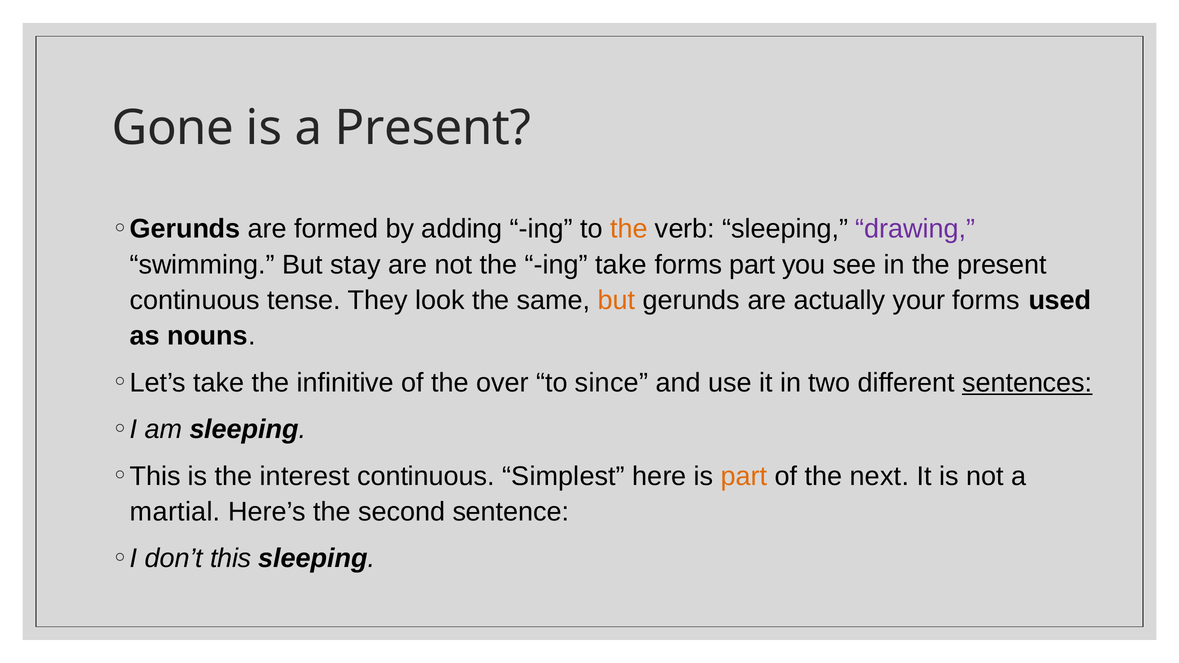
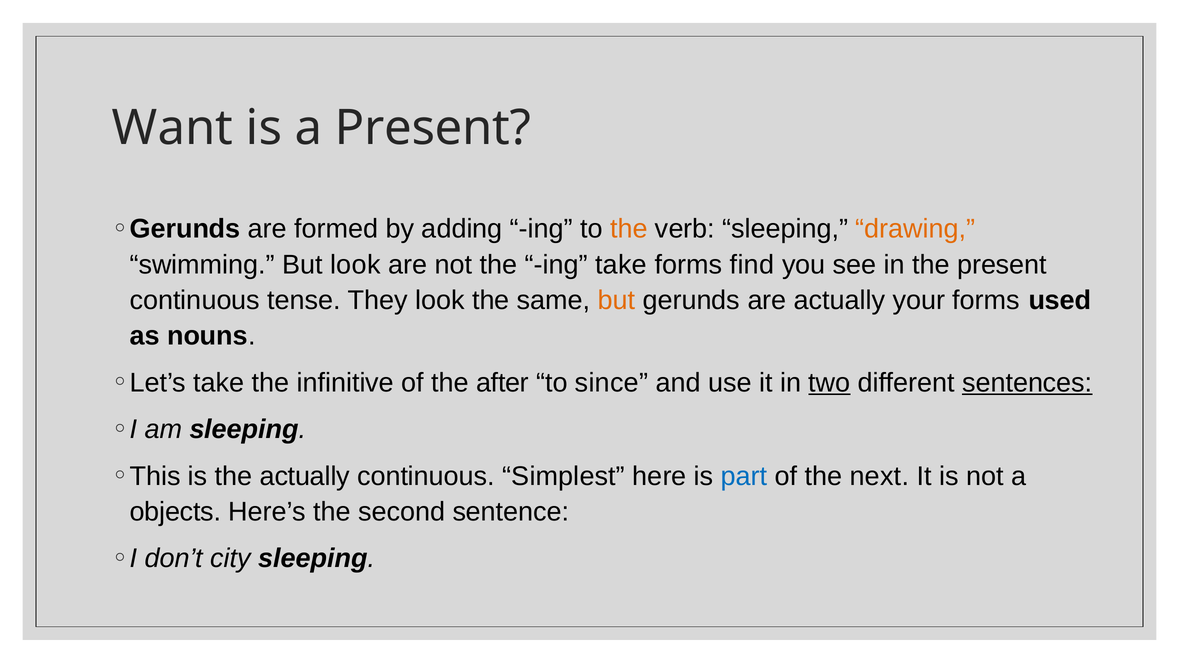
Gone: Gone -> Want (173, 128)
drawing colour: purple -> orange (915, 229)
But stay: stay -> look (355, 265)
forms part: part -> find (752, 265)
over: over -> after (503, 383)
two underline: none -> present (829, 383)
the interest: interest -> actually (305, 476)
part colour: orange -> blue (744, 476)
martial: martial -> objects (175, 512)
this: this -> city (231, 559)
